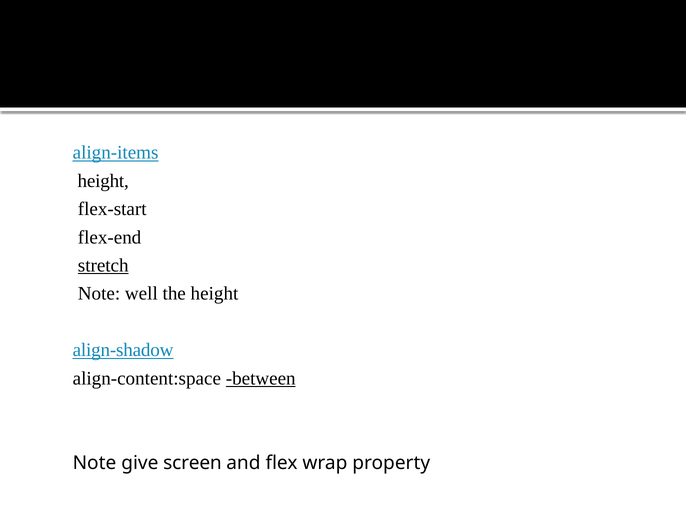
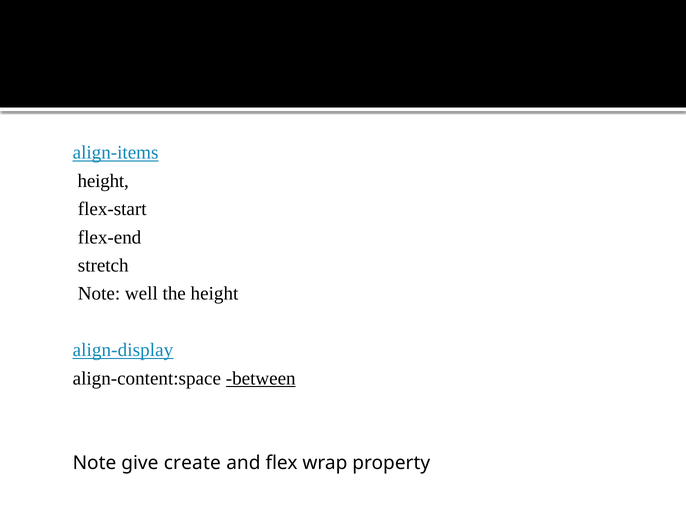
stretch underline: present -> none (103, 266)
align-shadow: align-shadow -> align-display (123, 350)
screen: screen -> create (192, 463)
